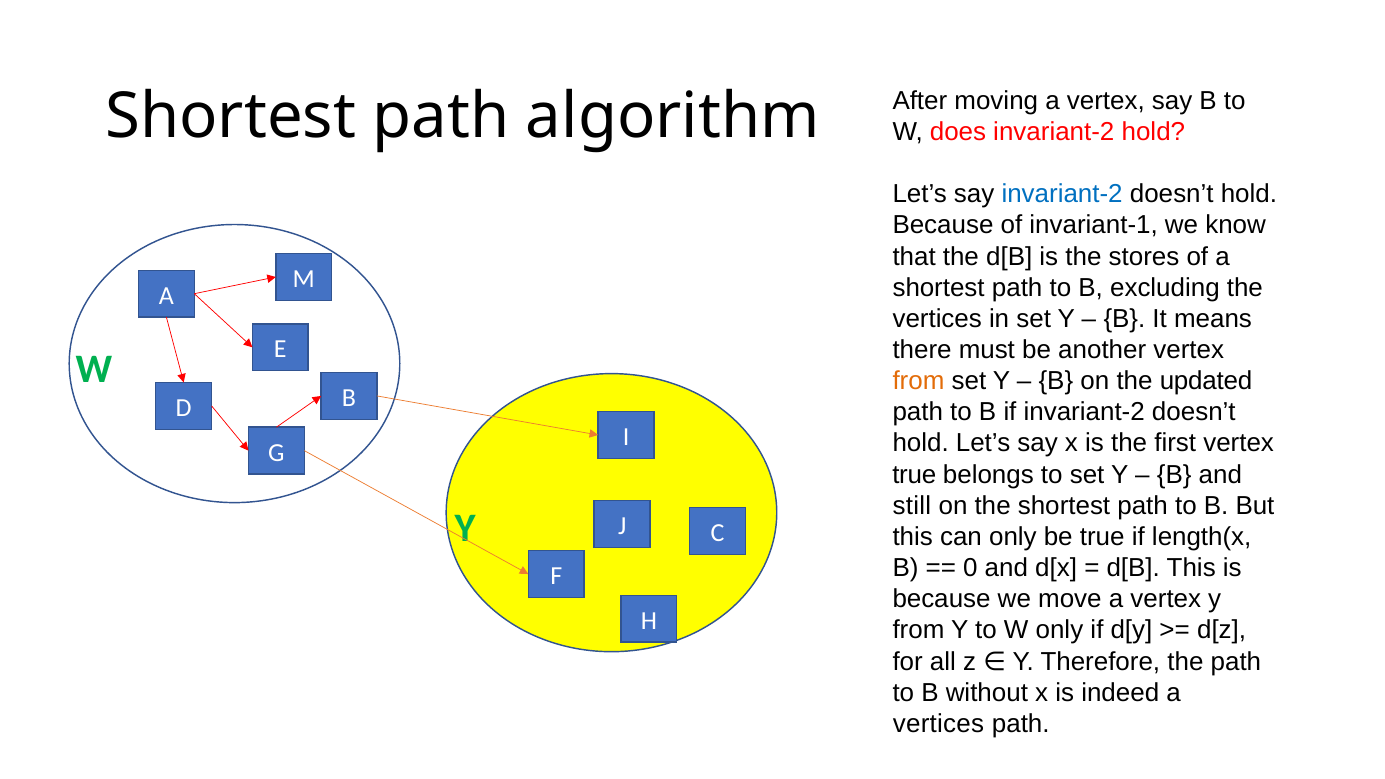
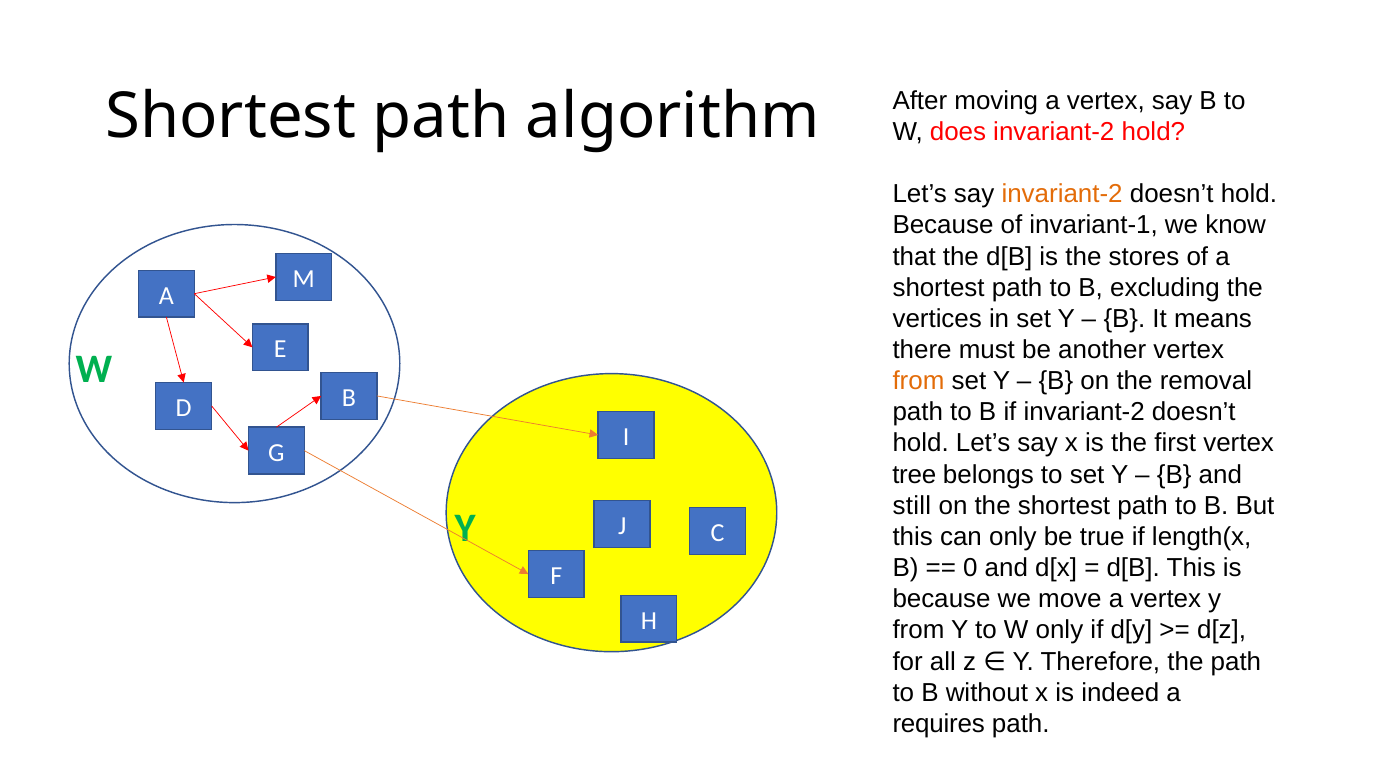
invariant-2 colour: blue -> orange (1062, 194)
updated: updated -> removal (1206, 381)
true: true -> tree (914, 475)
vertices: vertices -> requires (939, 724)
